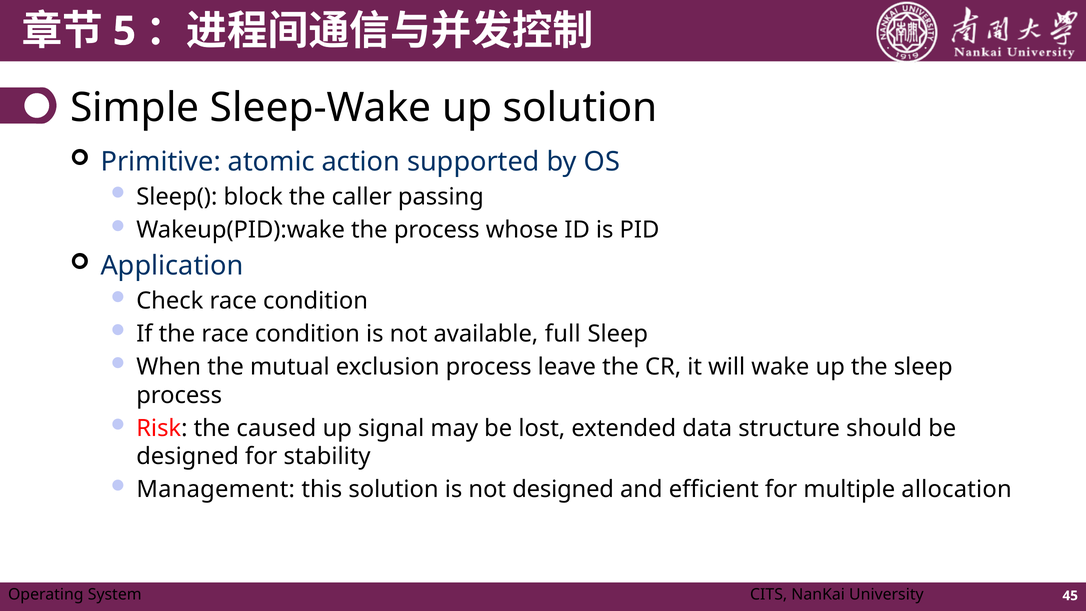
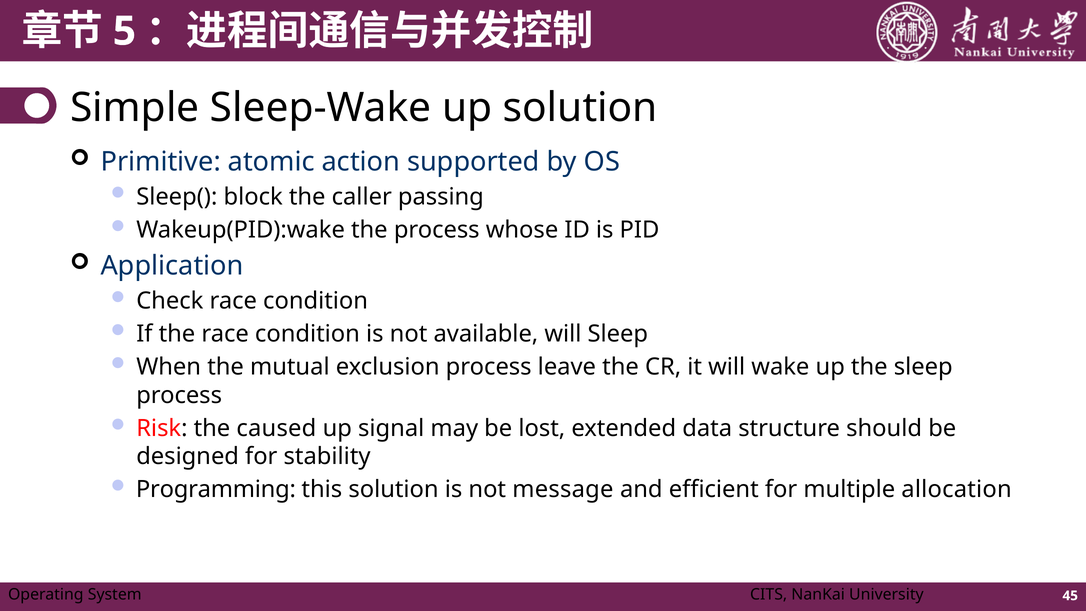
available full: full -> will (563, 334)
Management: Management -> Programming (216, 490)
not designed: designed -> message (563, 490)
